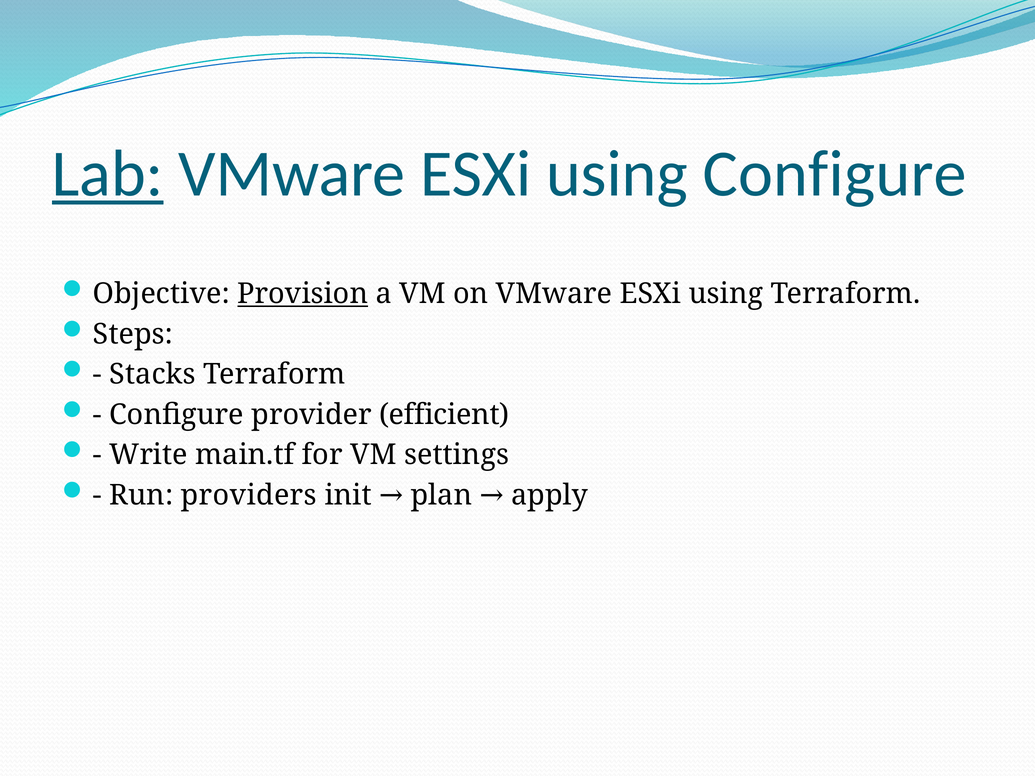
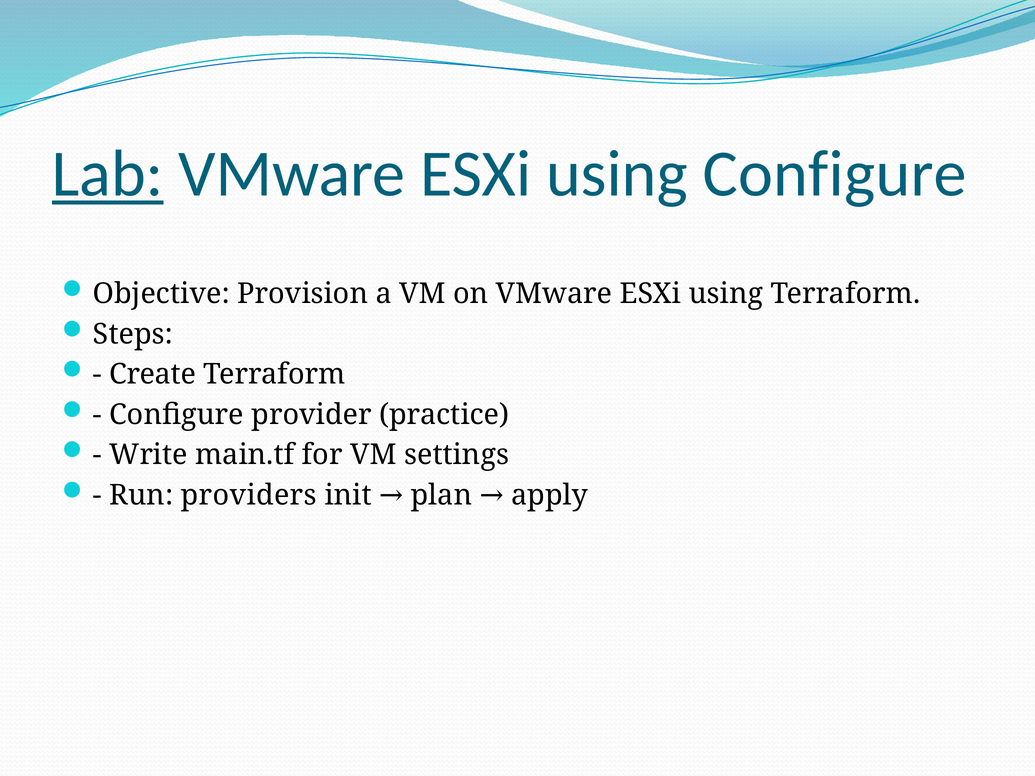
Provision underline: present -> none (303, 294)
Stacks: Stacks -> Create (153, 375)
efficient: efficient -> practice (444, 415)
